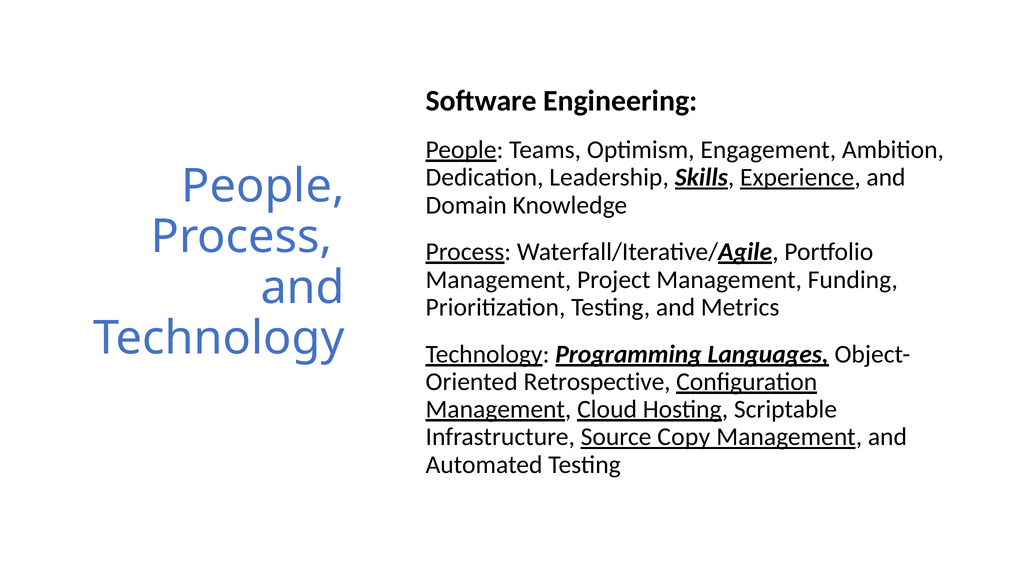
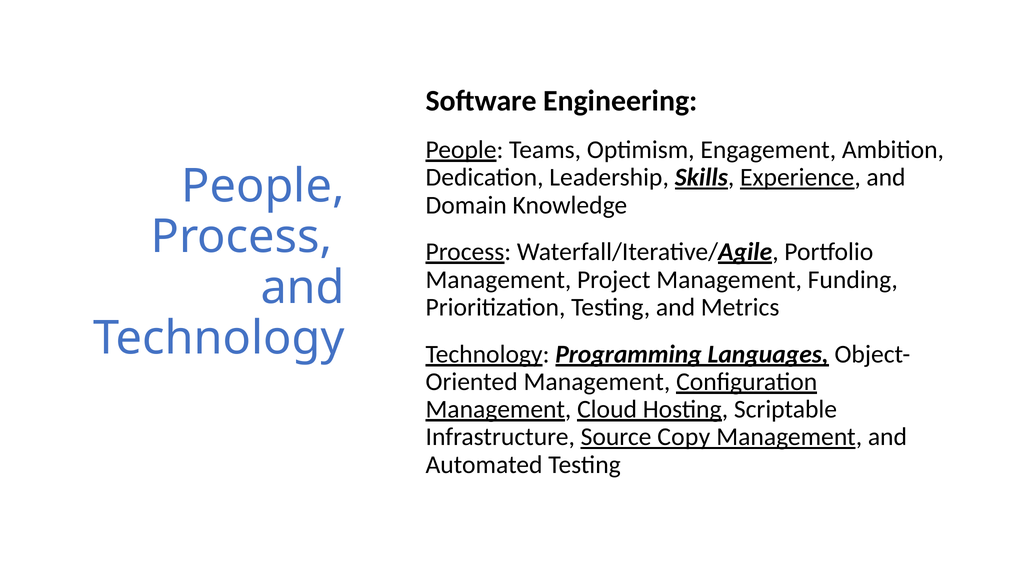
Retrospective: Retrospective -> Management (597, 382)
